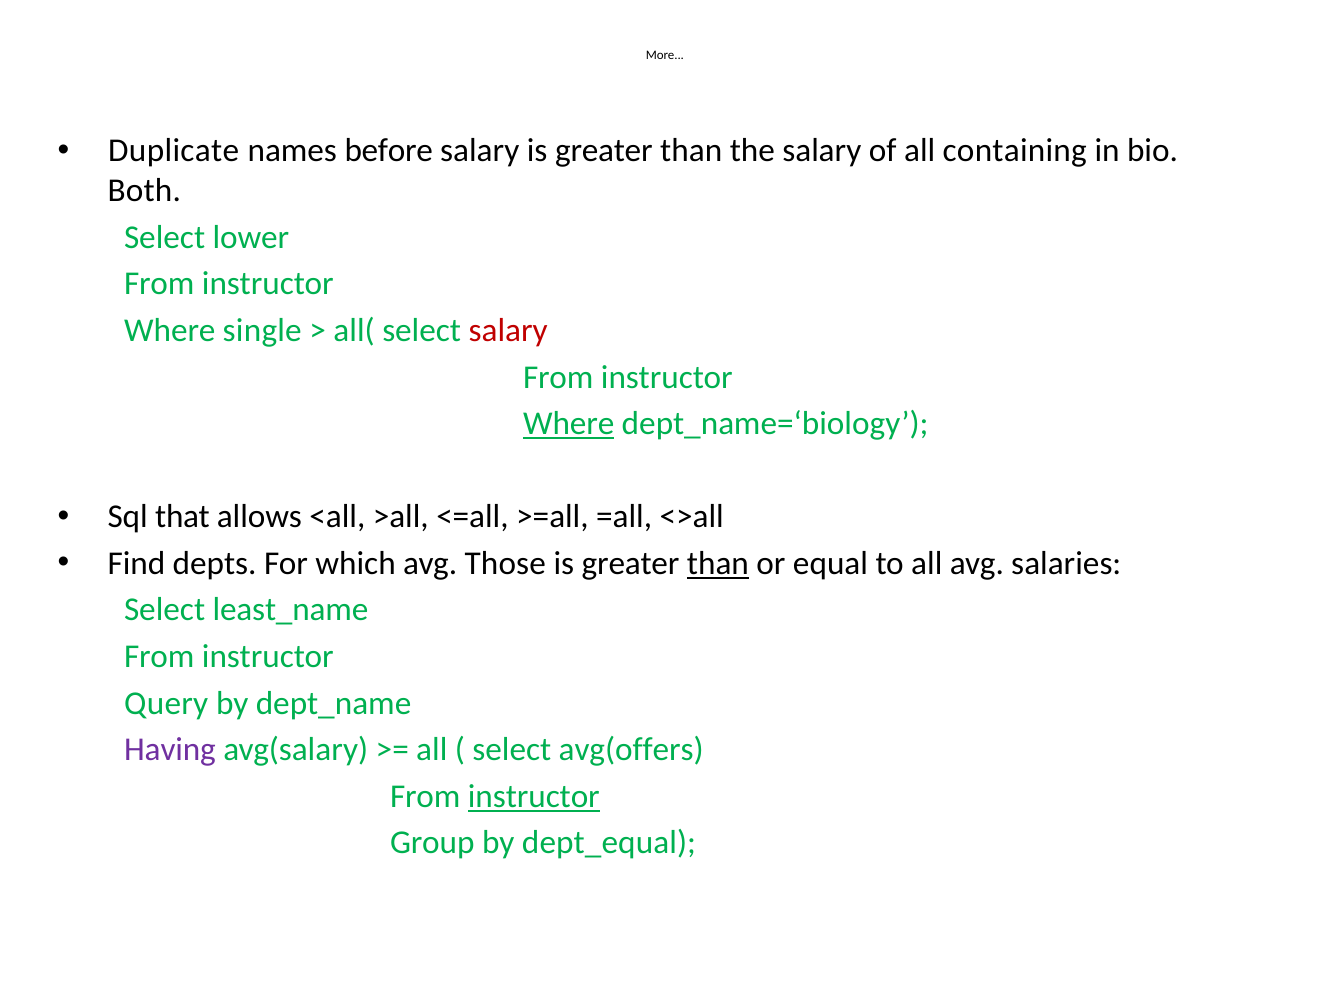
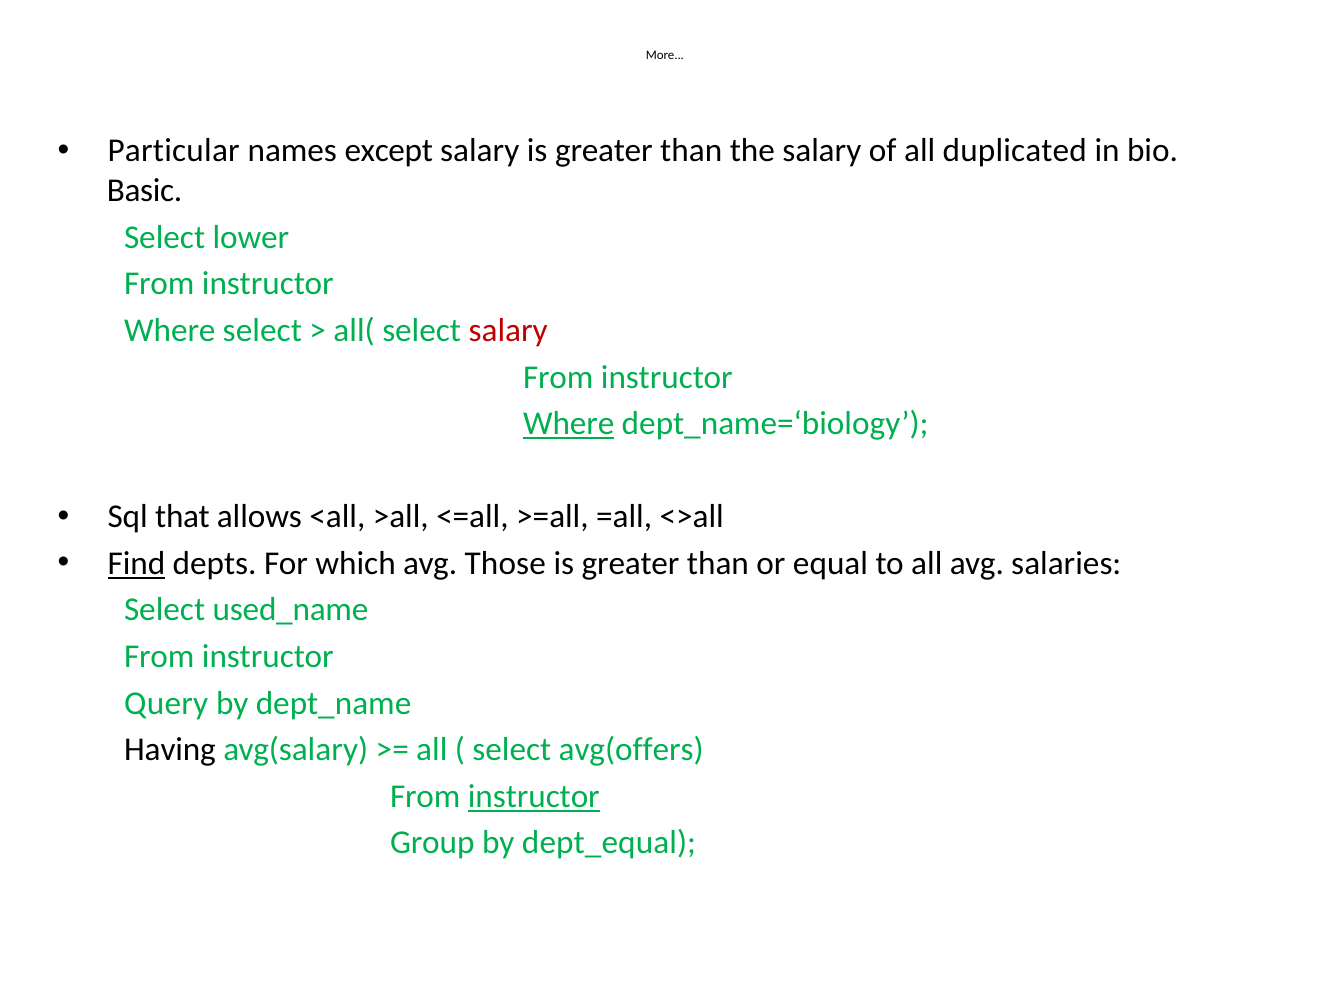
Duplicate: Duplicate -> Particular (174, 151)
before: before -> except (389, 151)
containing: containing -> duplicated (1015, 151)
Both: Both -> Basic (145, 191)
Where single: single -> select (262, 330)
Find underline: none -> present (136, 563)
than underline: present -> none (718, 563)
least_name: least_name -> used_name (291, 610)
Having colour: purple -> black (170, 749)
